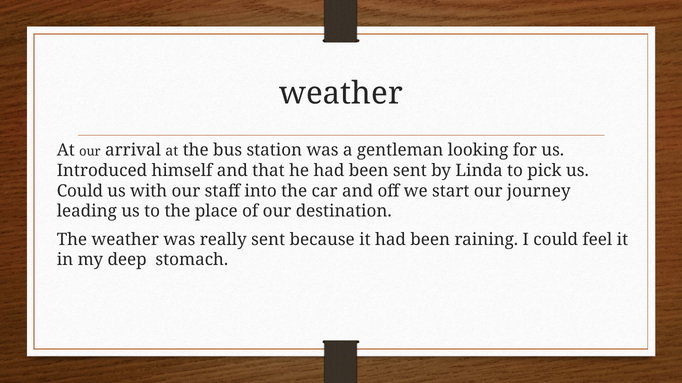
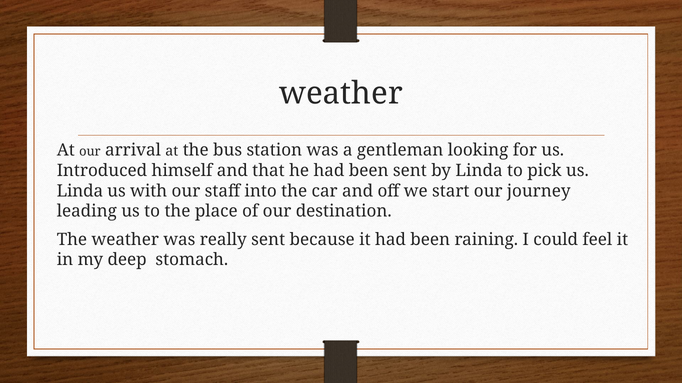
Could: Could -> Linda (80, 191)
